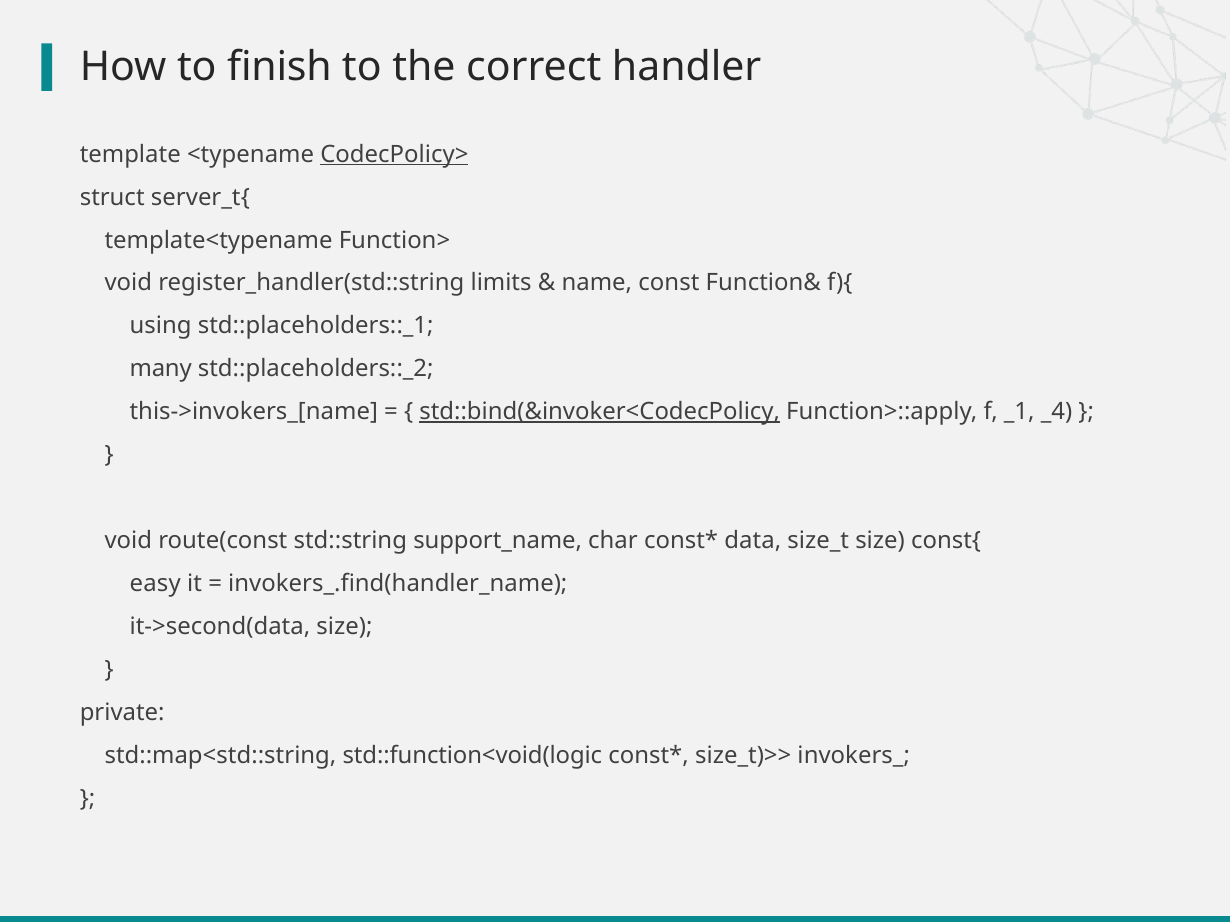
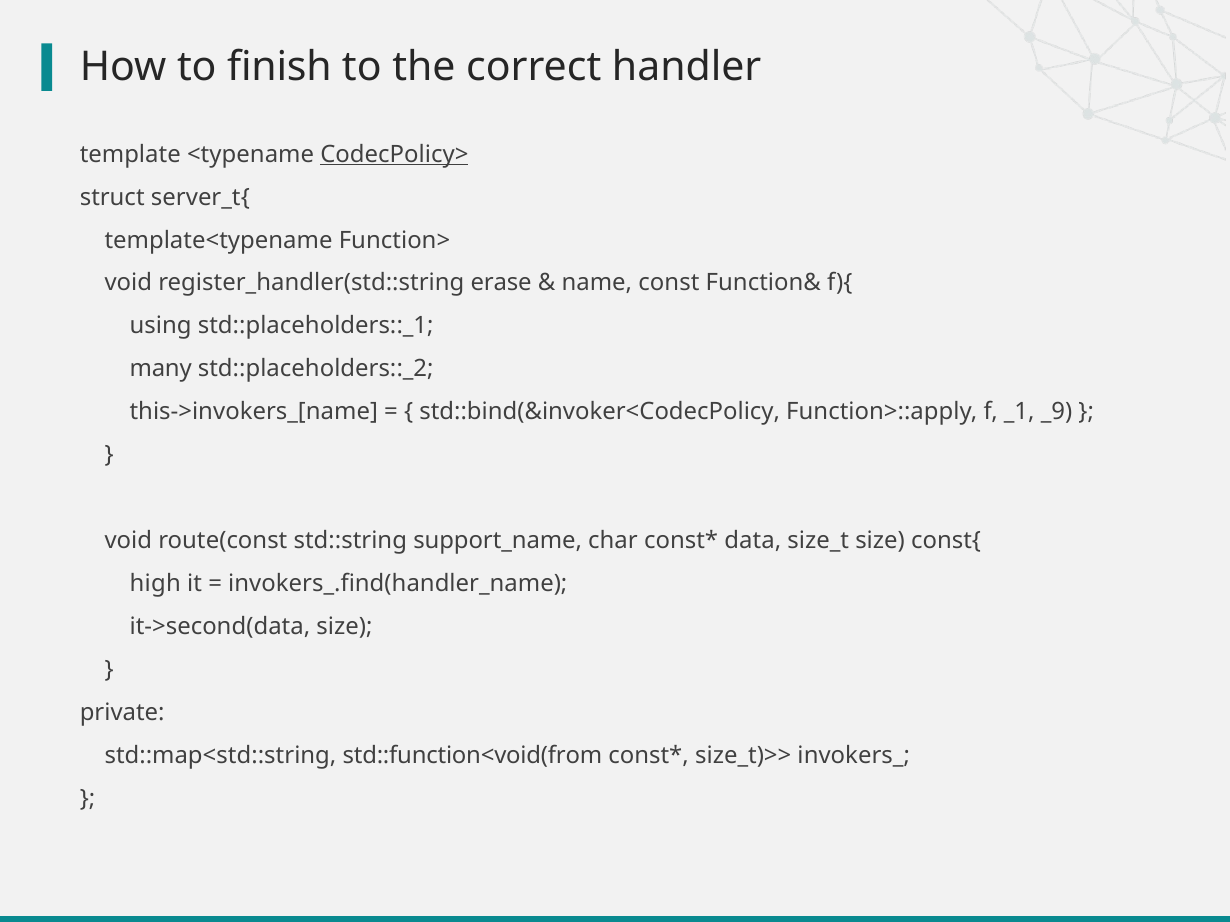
limits: limits -> erase (501, 283)
std::bind(&invoker<CodecPolicy underline: present -> none (600, 412)
_4: _4 -> _9 (1057, 412)
easy: easy -> high (155, 584)
std::function<void(logic: std::function<void(logic -> std::function<void(from (472, 756)
